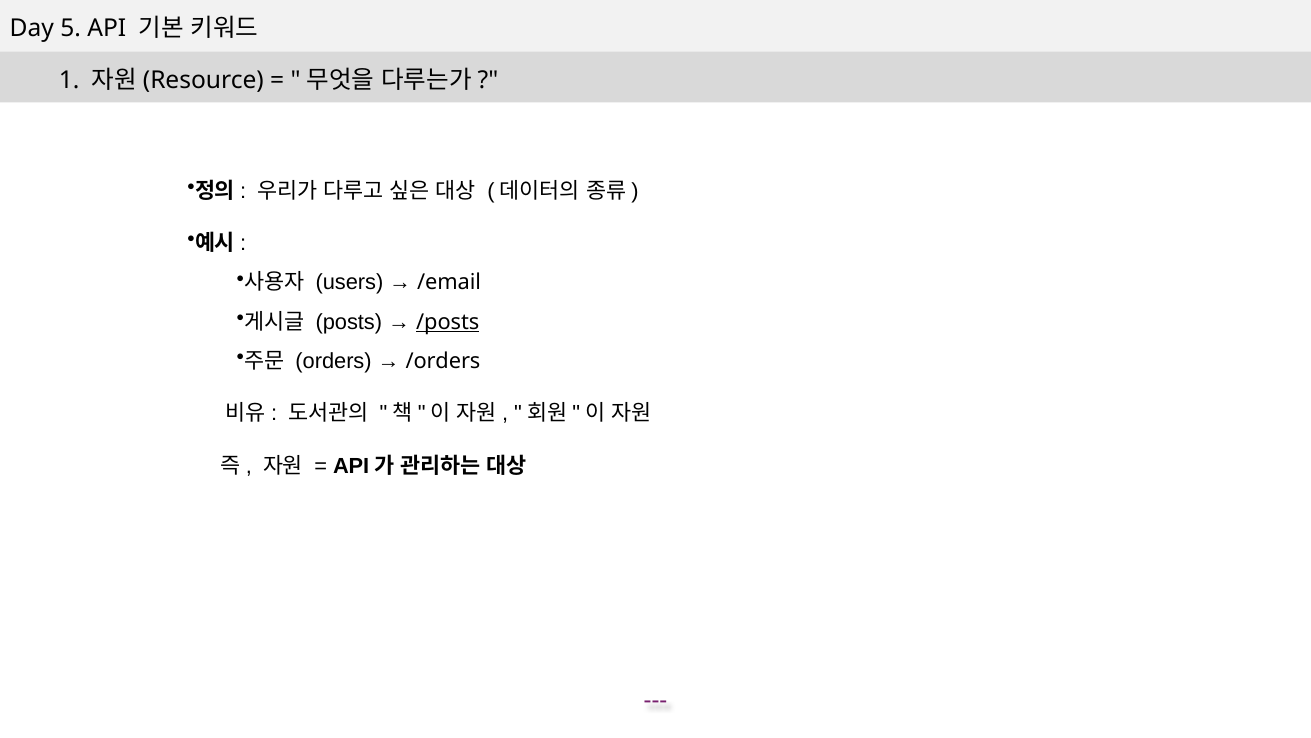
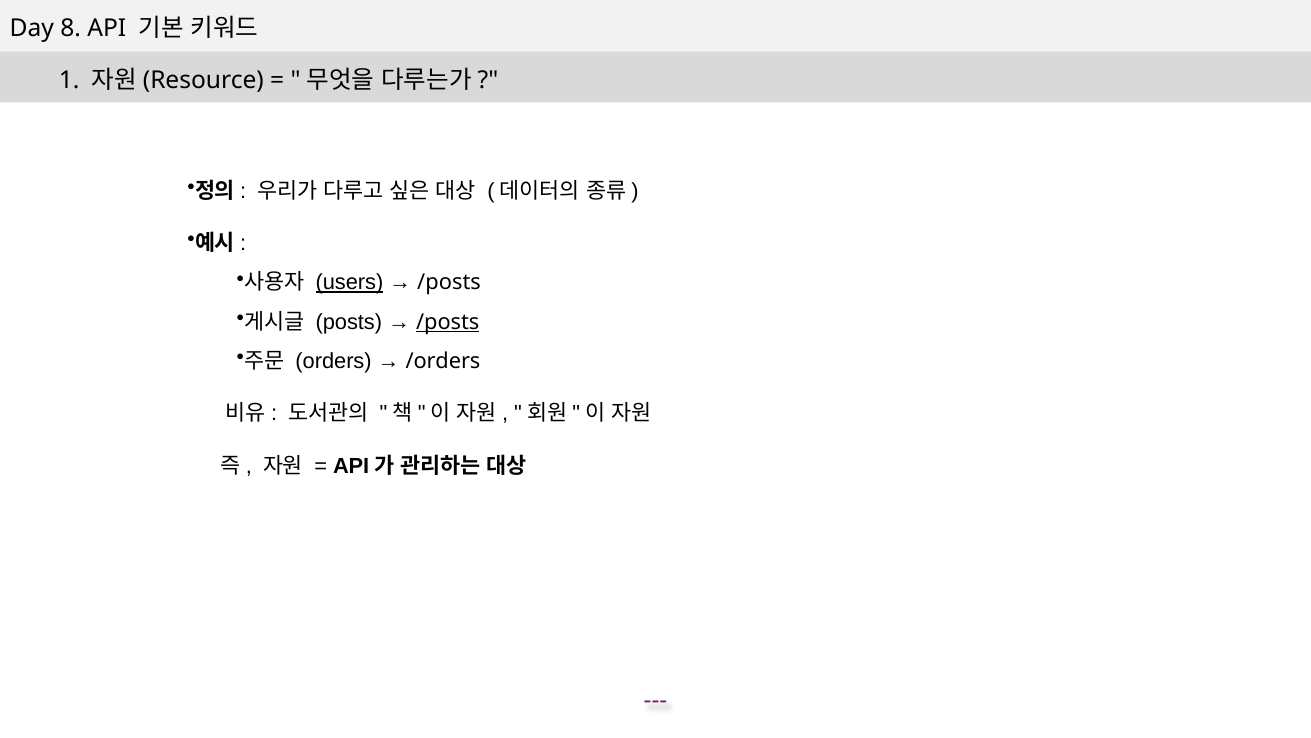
5: 5 -> 8 (71, 29)
users underline: none -> present (349, 282)
/email: /email -> /posts (449, 282)
